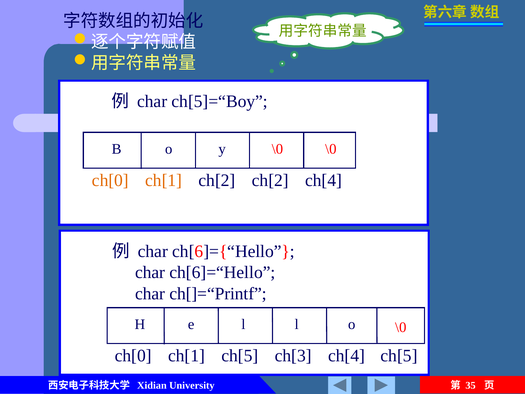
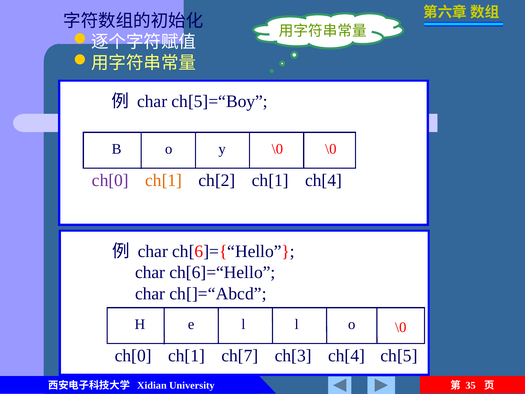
ch[0 colour: orange -> purple (110, 180)
ch[2 ch[2: ch[2 -> ch[1 (270, 180)
ch[]=“Printf: ch[]=“Printf -> ch[]=“Abcd (218, 293)
ch[1 ch[5: ch[5 -> ch[7 (240, 355)
